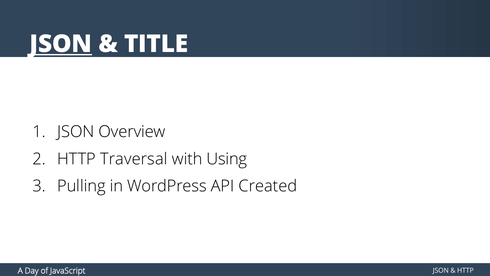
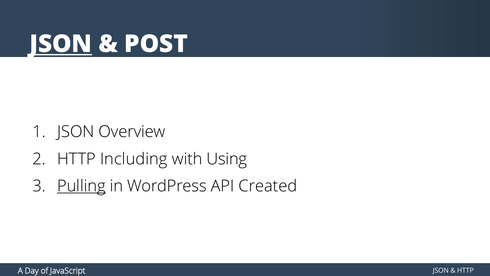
TITLE: TITLE -> POST (156, 44)
Traversal: Traversal -> Including (134, 159)
Pulling underline: none -> present (81, 186)
